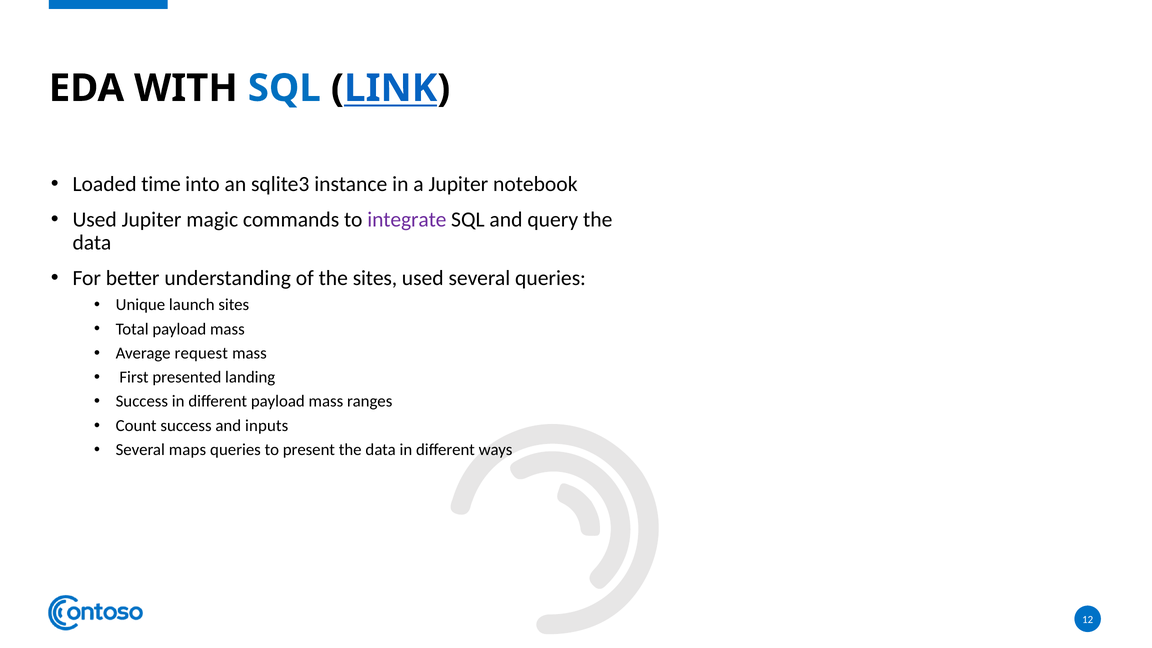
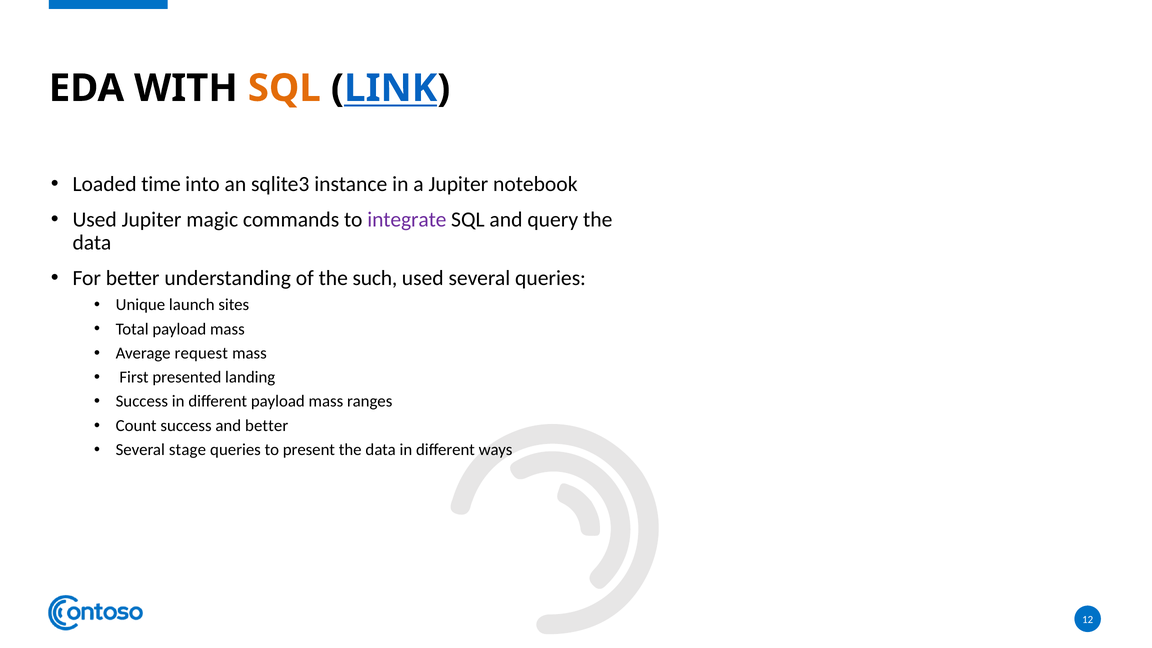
SQL colour: blue -> orange (284, 88)
the sites: sites -> such (375, 278)
and inputs: inputs -> better (267, 426)
maps: maps -> stage (187, 450)
